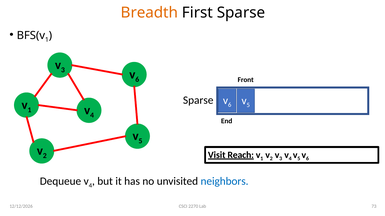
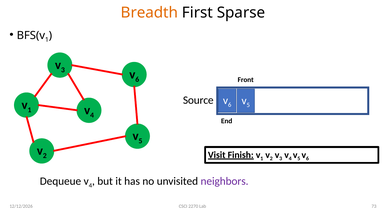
Sparse: Sparse -> Source (198, 100)
Reach: Reach -> Finish (241, 155)
neighbors colour: blue -> purple (225, 182)
